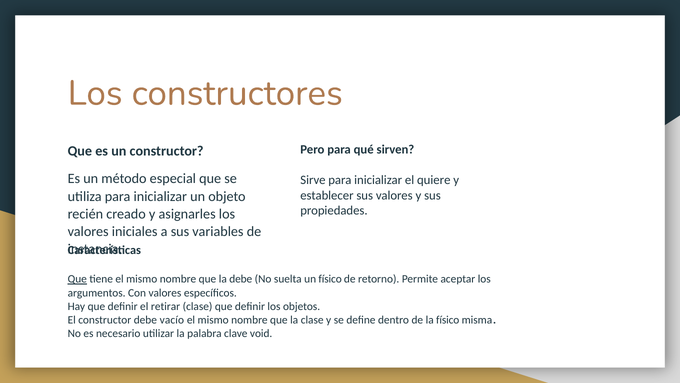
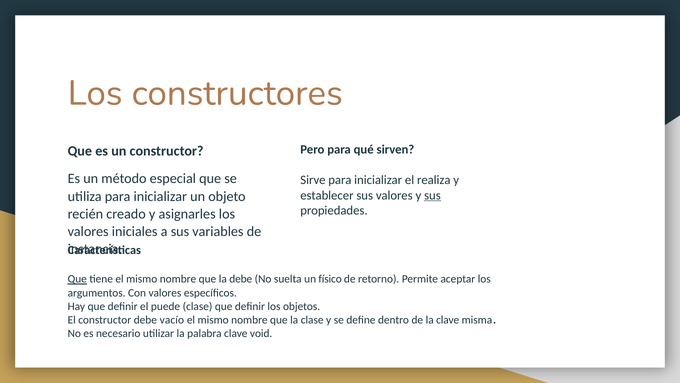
quiere: quiere -> realiza (434, 180)
sus underline: none -> present (432, 195)
retirar: retirar -> puede (166, 306)
la físico: físico -> clave (448, 320)
